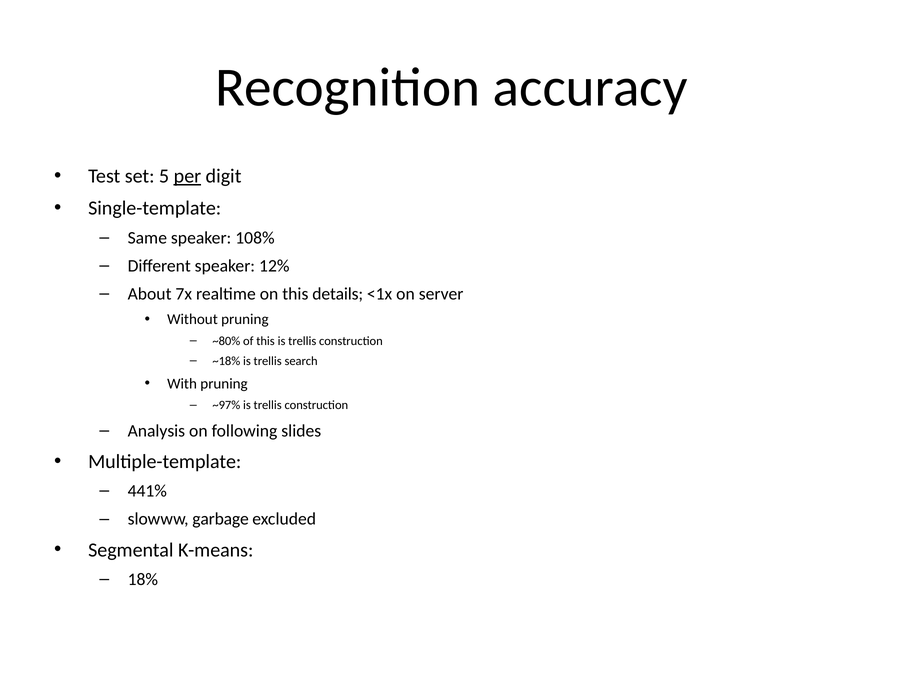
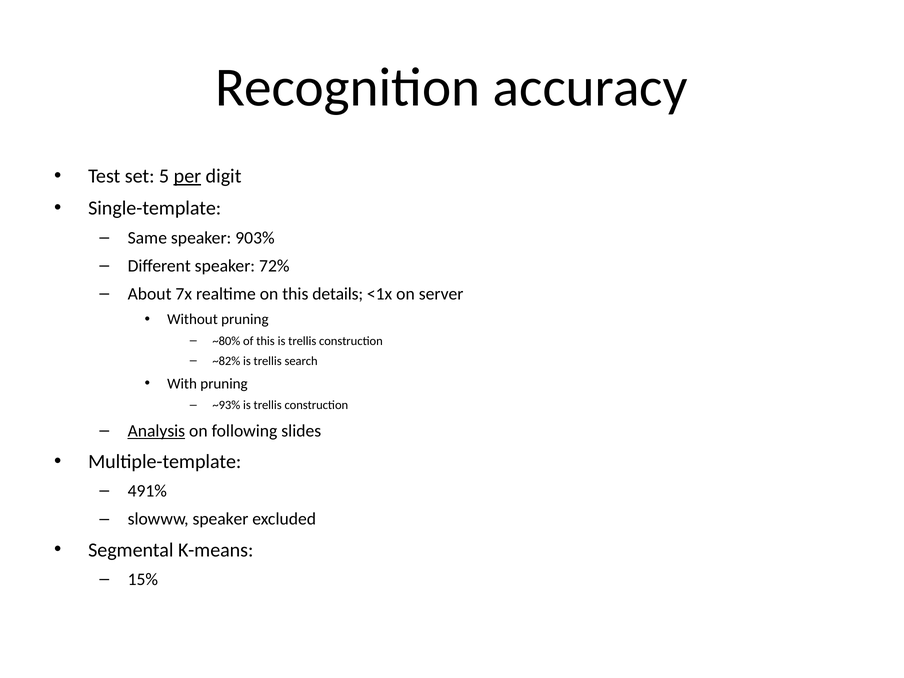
108%: 108% -> 903% (255, 238)
12%: 12% -> 72% (274, 266)
~18%: ~18% -> ~82% (226, 361)
~97%: ~97% -> ~93% (226, 405)
Analysis underline: none -> present (156, 431)
441%: 441% -> 491% (147, 491)
slowww garbage: garbage -> speaker (221, 519)
18%: 18% -> 15% (143, 579)
